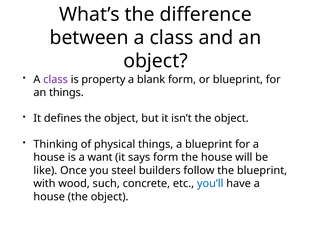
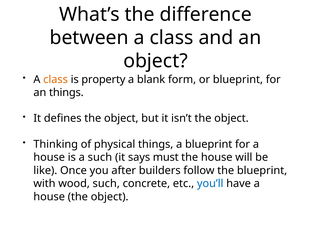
class colour: purple -> orange (56, 80)
a want: want -> such (100, 158)
says form: form -> must (166, 158)
steel: steel -> after (124, 171)
